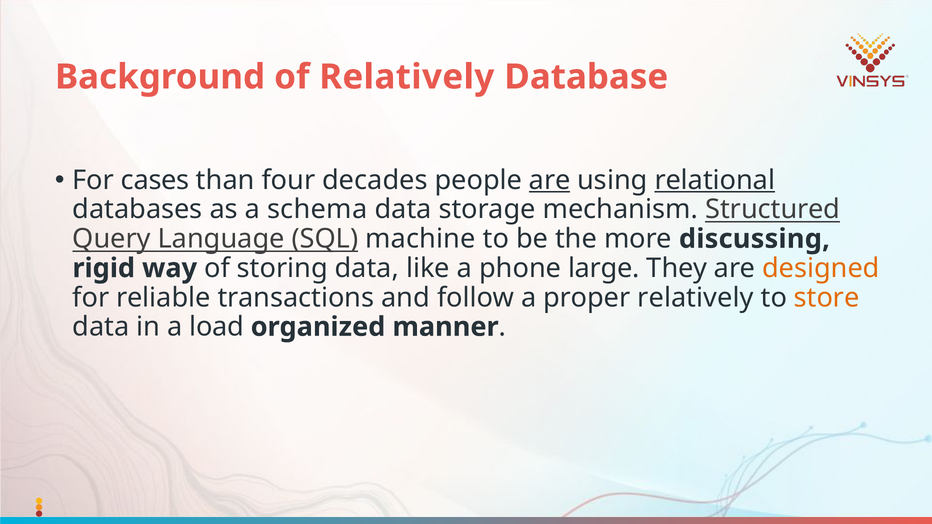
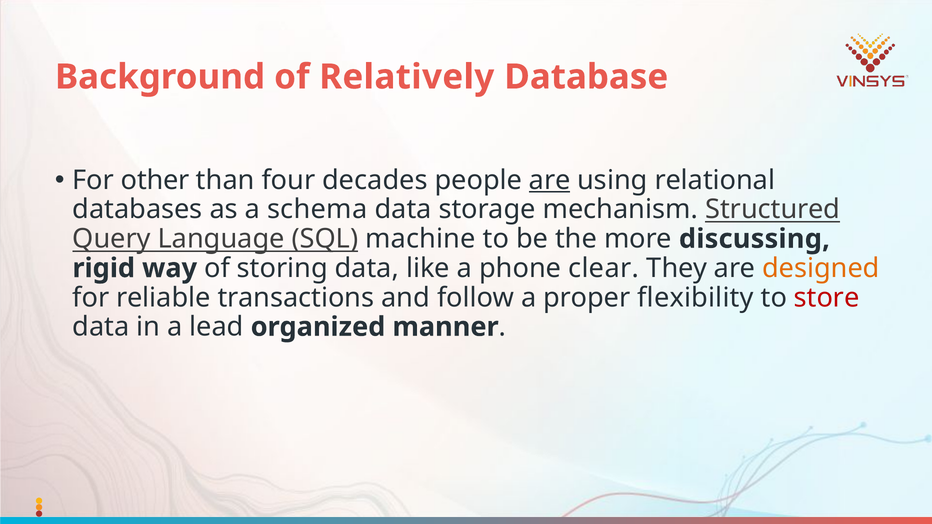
cases: cases -> other (155, 180)
relational underline: present -> none (715, 180)
large: large -> clear (604, 268)
proper relatively: relatively -> flexibility (695, 298)
store colour: orange -> red (827, 298)
load: load -> lead (217, 327)
